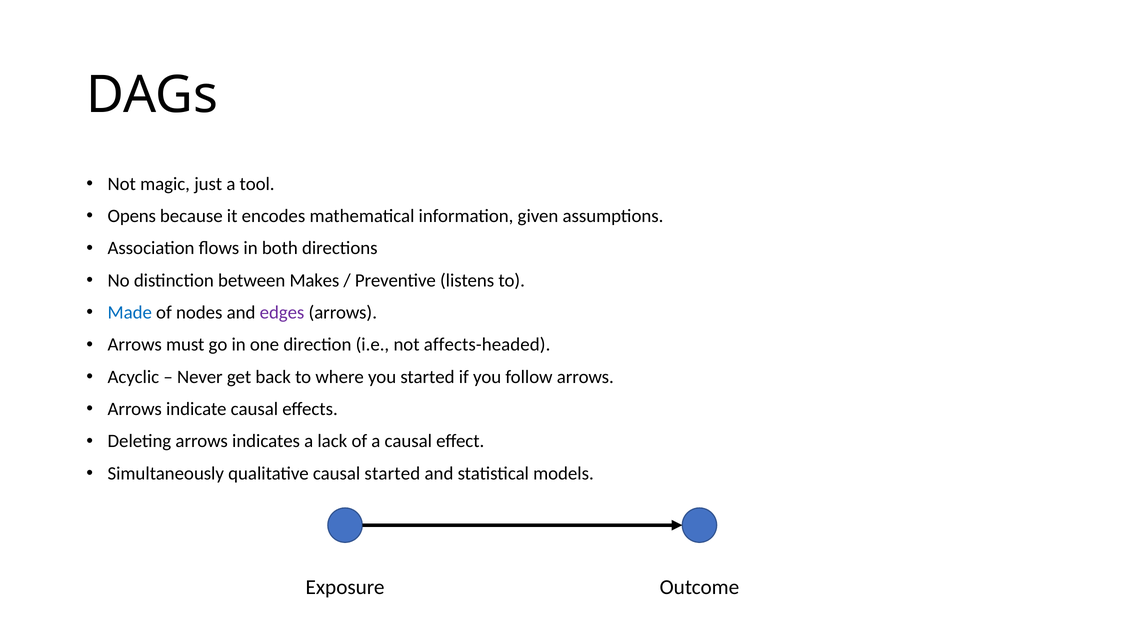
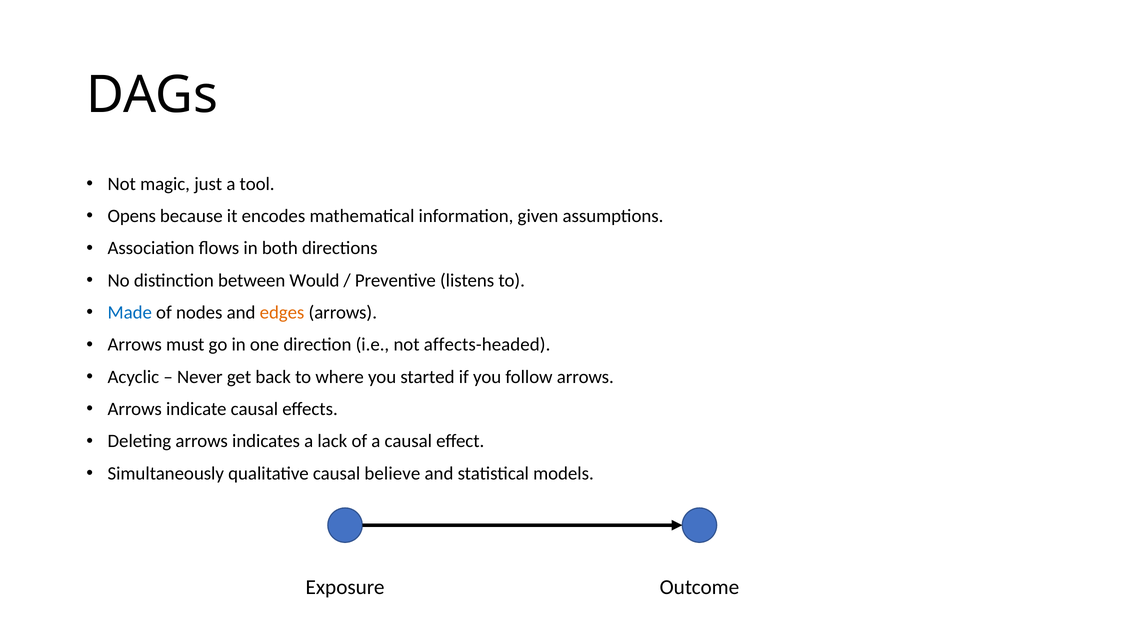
Makes: Makes -> Would (314, 281)
edges colour: purple -> orange (282, 313)
causal started: started -> believe (392, 474)
